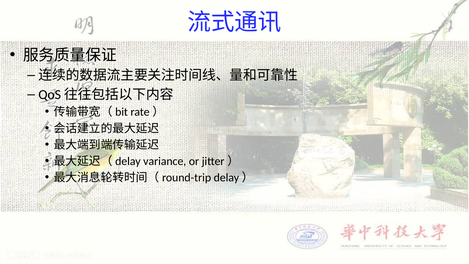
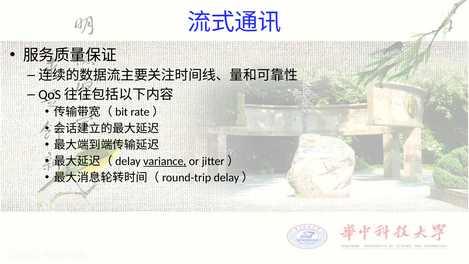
variance underline: none -> present (165, 161)
